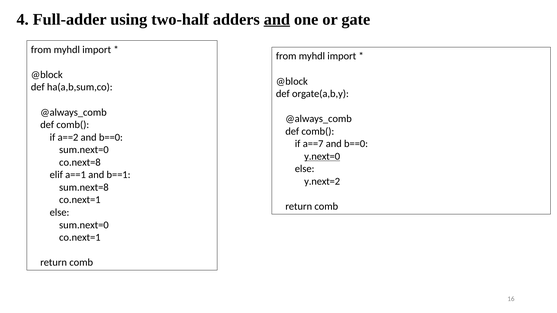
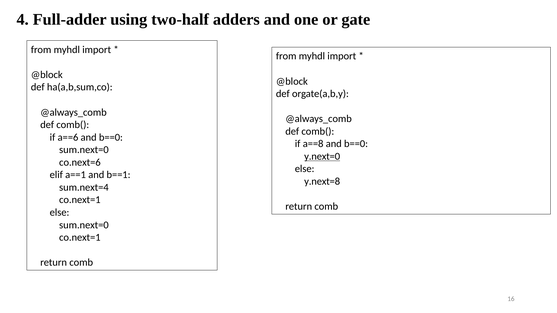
and underline: present -> none (277, 19)
a==2: a==2 -> a==6 (68, 137)
a==7: a==7 -> a==8 (313, 144)
co.next=8: co.next=8 -> co.next=6 (80, 162)
y.next=2: y.next=2 -> y.next=8 (322, 182)
sum.next=8: sum.next=8 -> sum.next=4 (84, 188)
